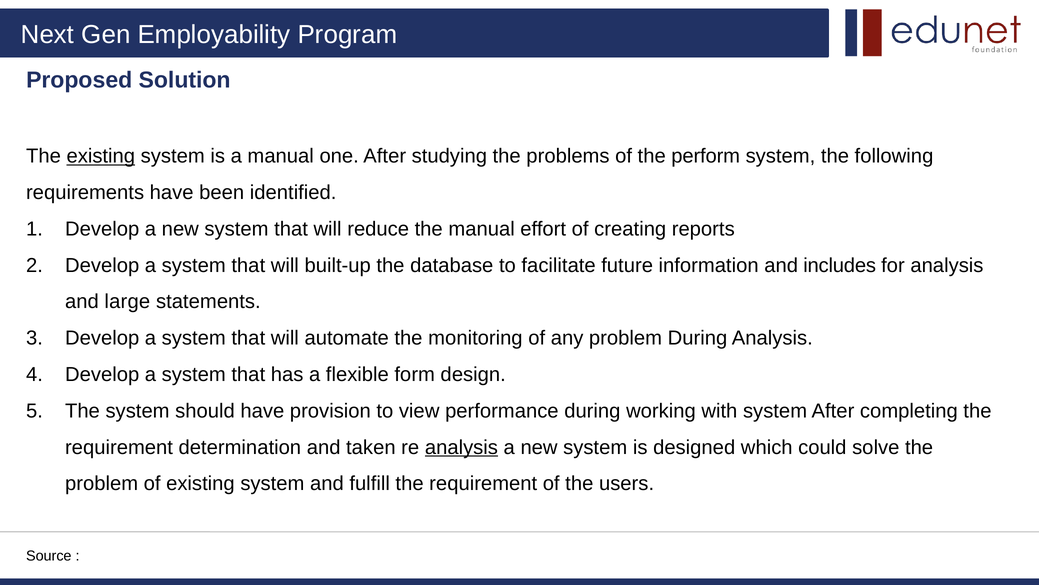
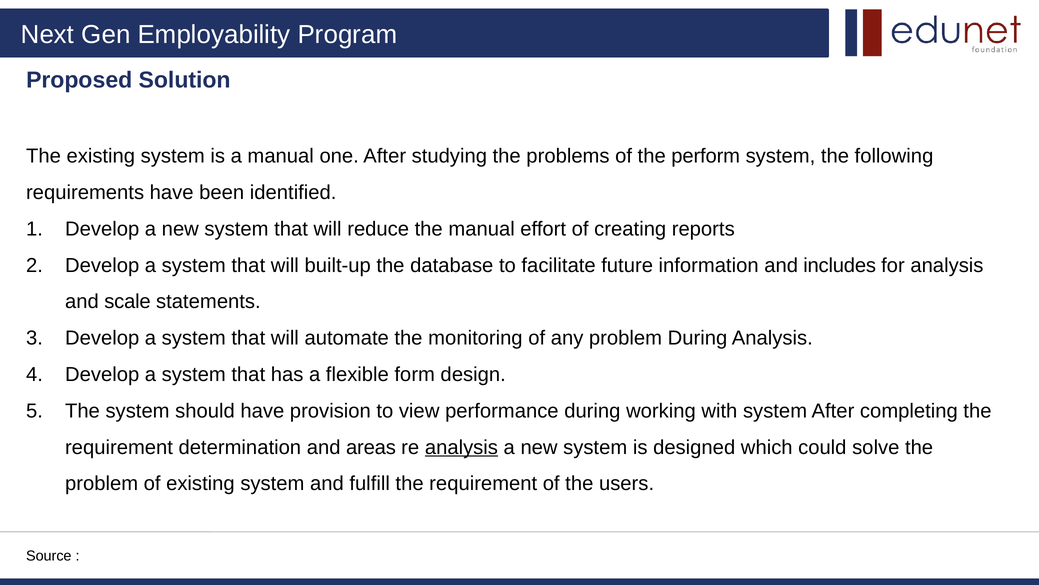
existing underline: present -> none (101, 156)
large: large -> scale (128, 302)
taken: taken -> areas (371, 447)
